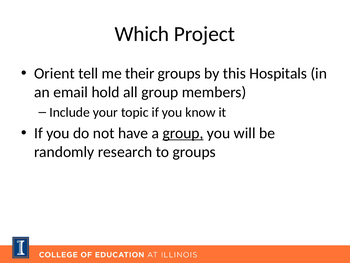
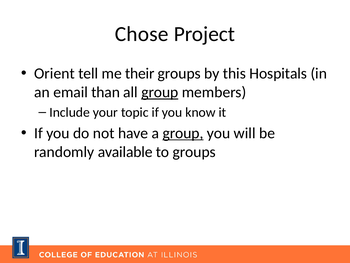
Which: Which -> Chose (142, 34)
hold: hold -> than (106, 92)
group underline: none -> present (160, 92)
research: research -> available (125, 152)
